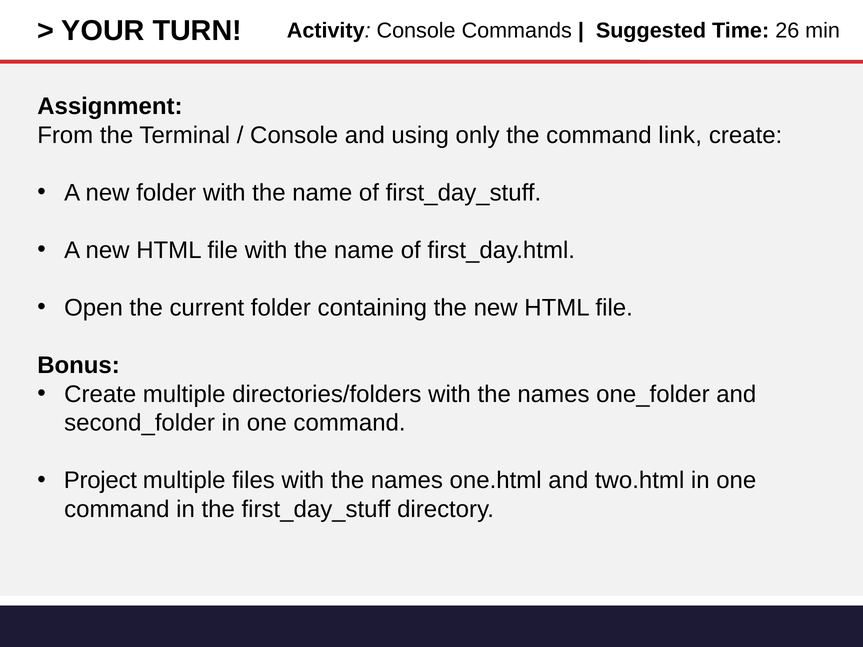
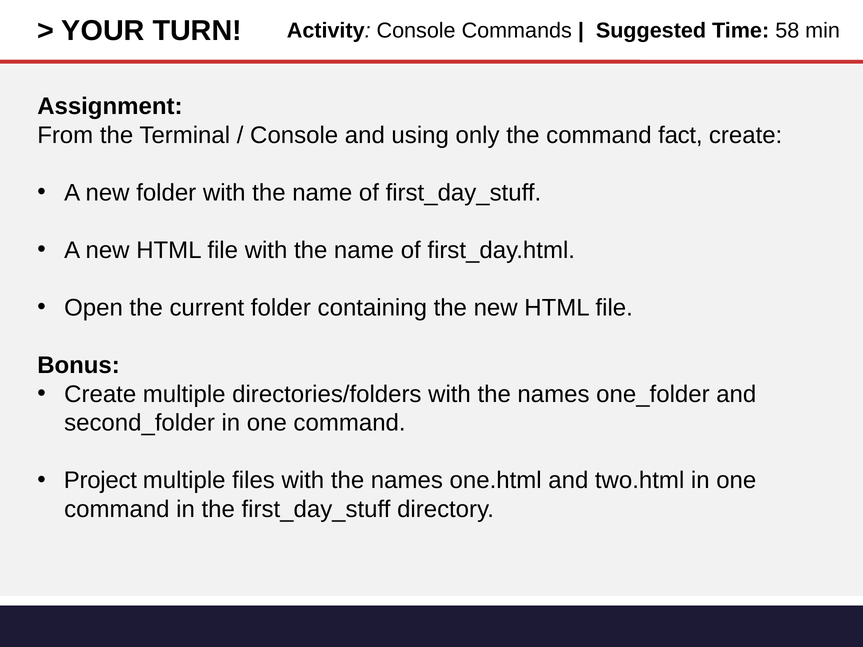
26: 26 -> 58 (787, 30)
link: link -> fact (680, 135)
